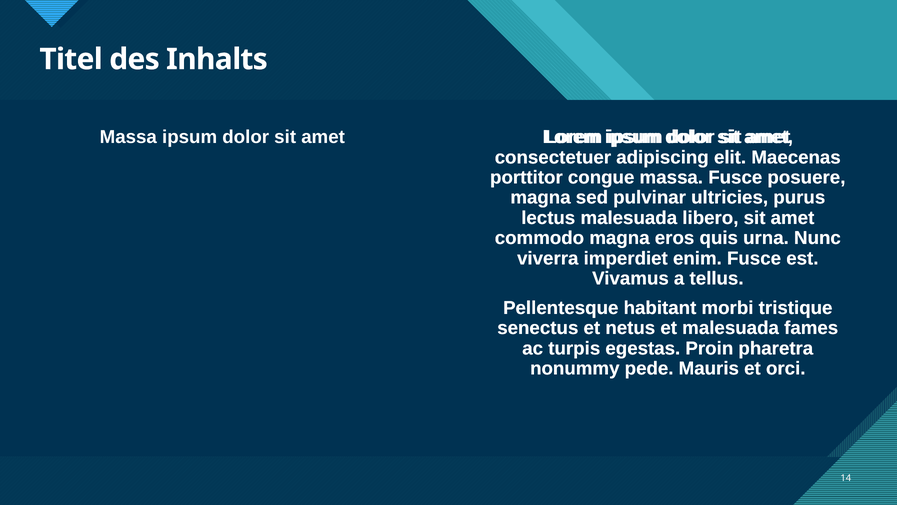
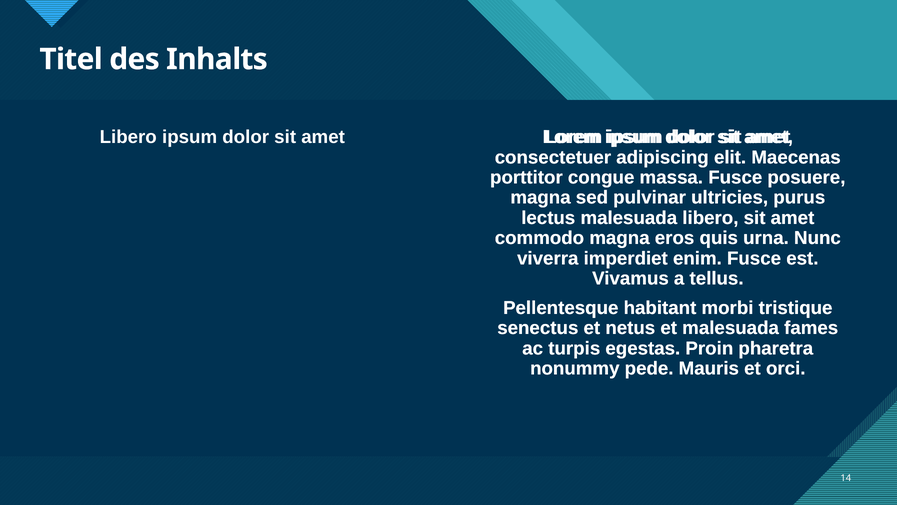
Massa: Massa -> Libero (128, 137)
